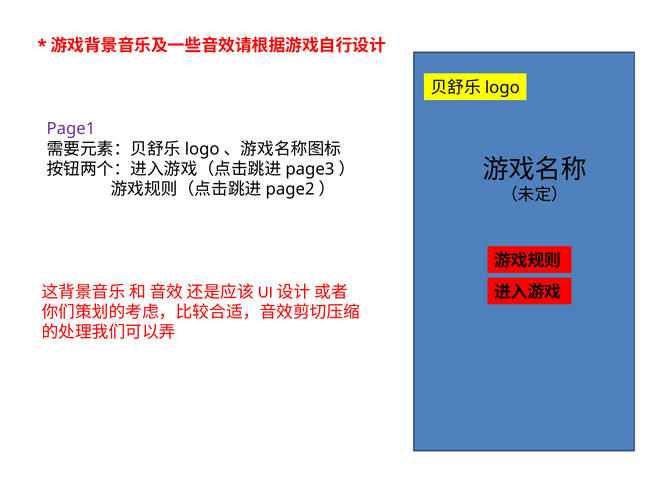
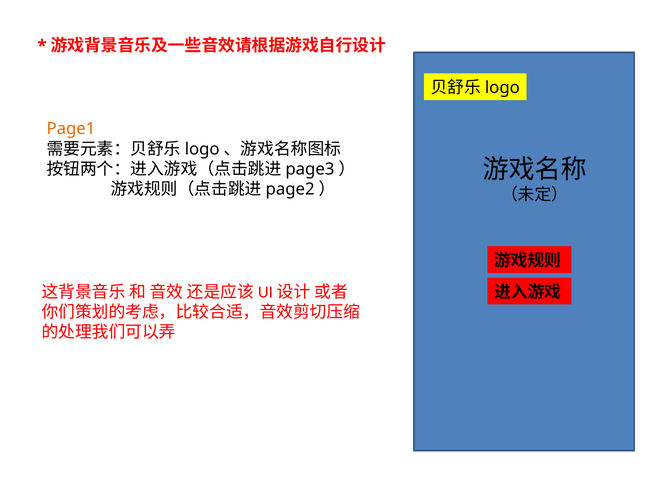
Page1 colour: purple -> orange (71, 129)
